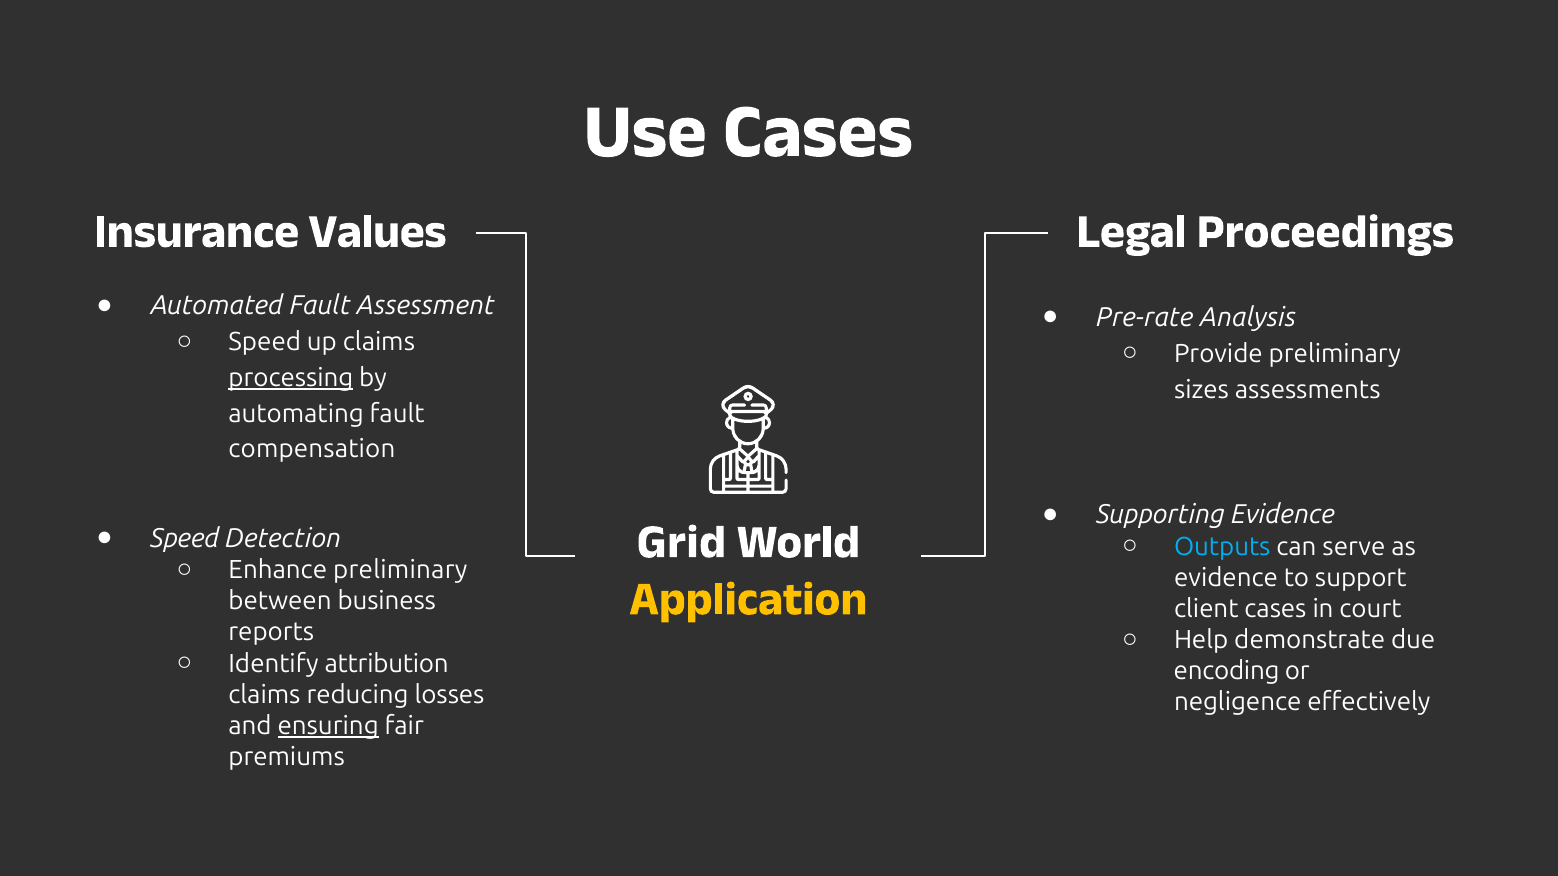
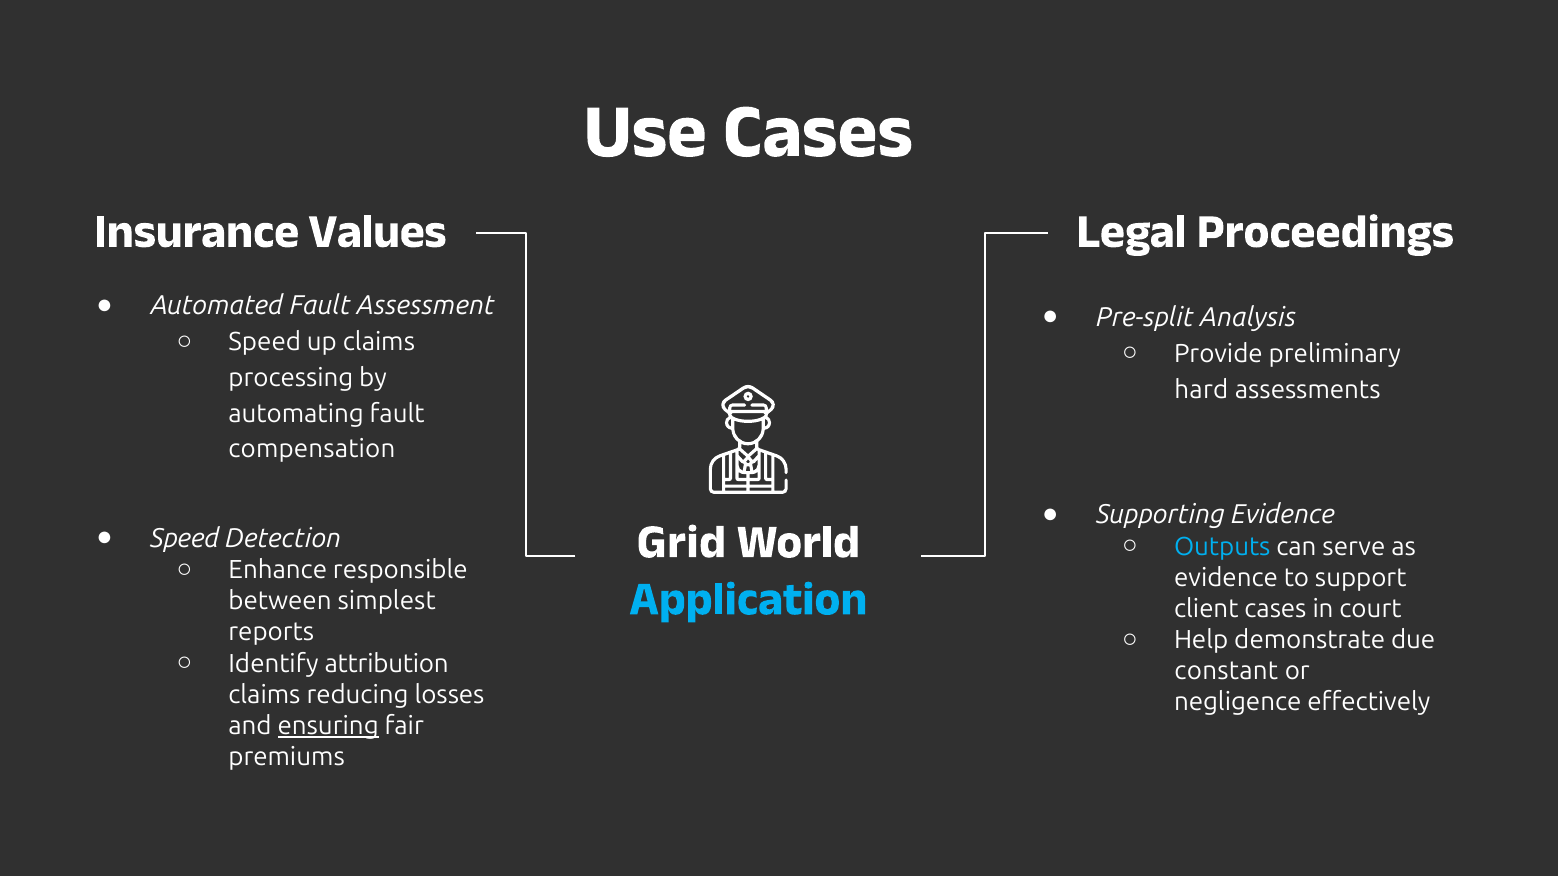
Pre-rate: Pre-rate -> Pre-split (1145, 318)
processing underline: present -> none (291, 378)
sizes: sizes -> hard (1201, 390)
Enhance preliminary: preliminary -> responsible (400, 570)
business: business -> simplest (387, 602)
Application colour: yellow -> light blue (748, 599)
encoding: encoding -> constant (1226, 671)
